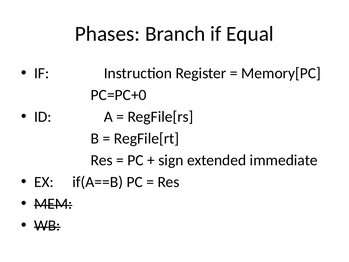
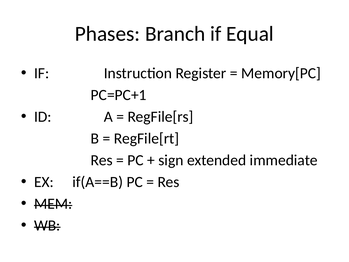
PC=PC+0: PC=PC+0 -> PC=PC+1 (119, 95)
